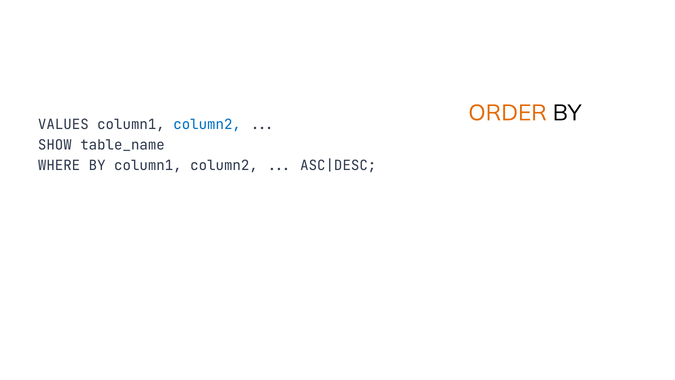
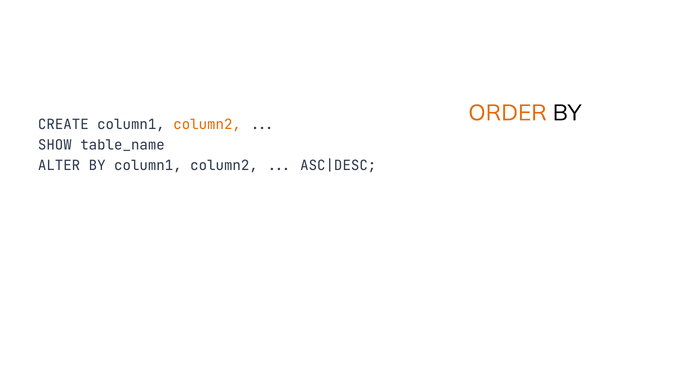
VALUES: VALUES -> CREATE (63, 125)
column2 colour: blue -> orange (207, 125)
WHERE: WHERE -> ALTER (59, 166)
